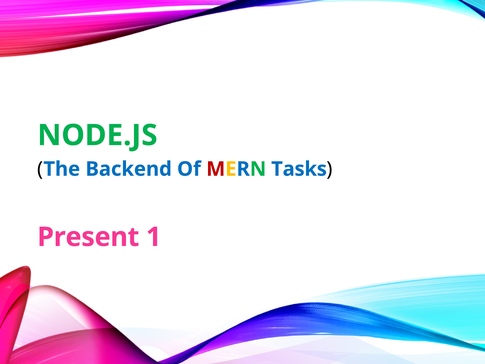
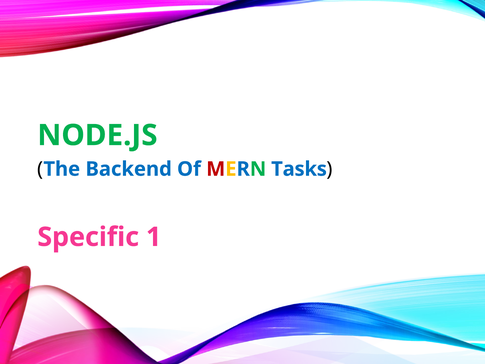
Present: Present -> Specific (88, 237)
